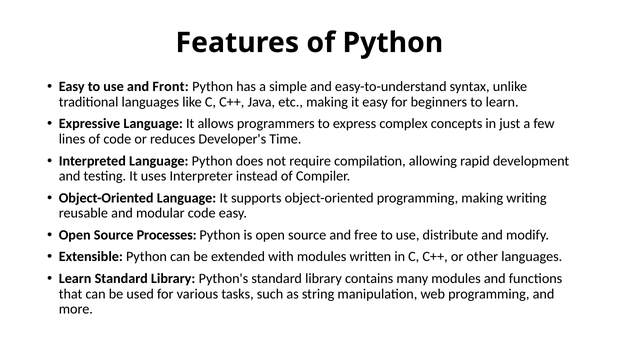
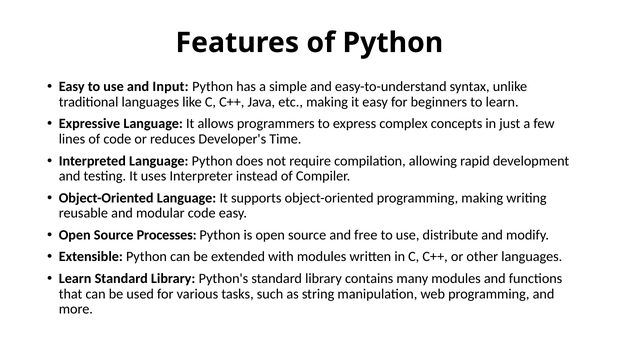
Front: Front -> Input (171, 87)
